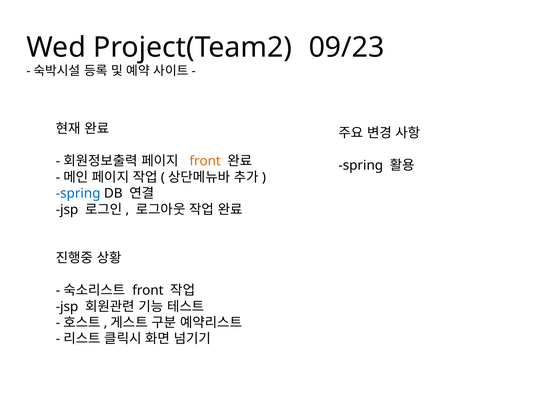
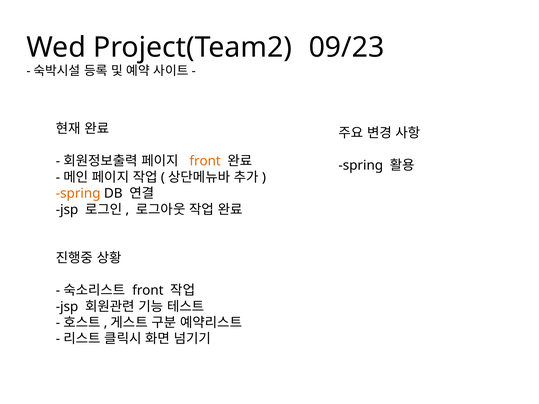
spring colour: blue -> orange (78, 194)
